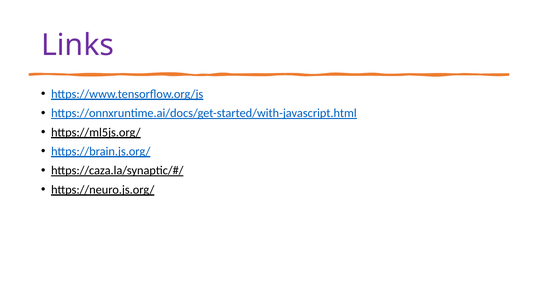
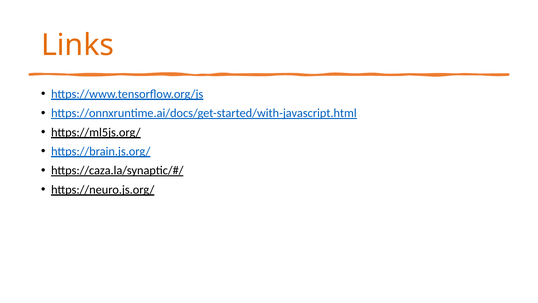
Links colour: purple -> orange (78, 45)
